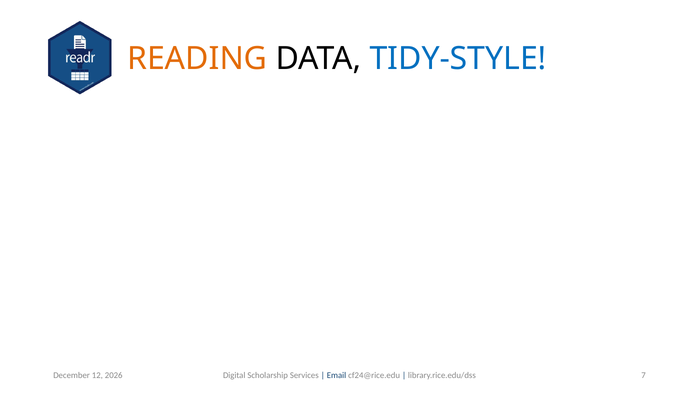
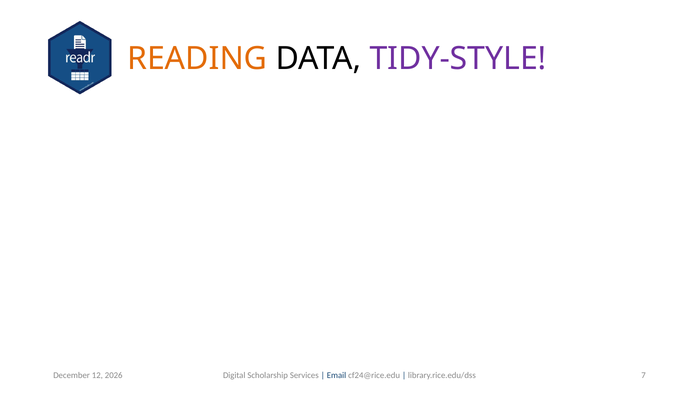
TIDY-STYLE colour: blue -> purple (458, 59)
